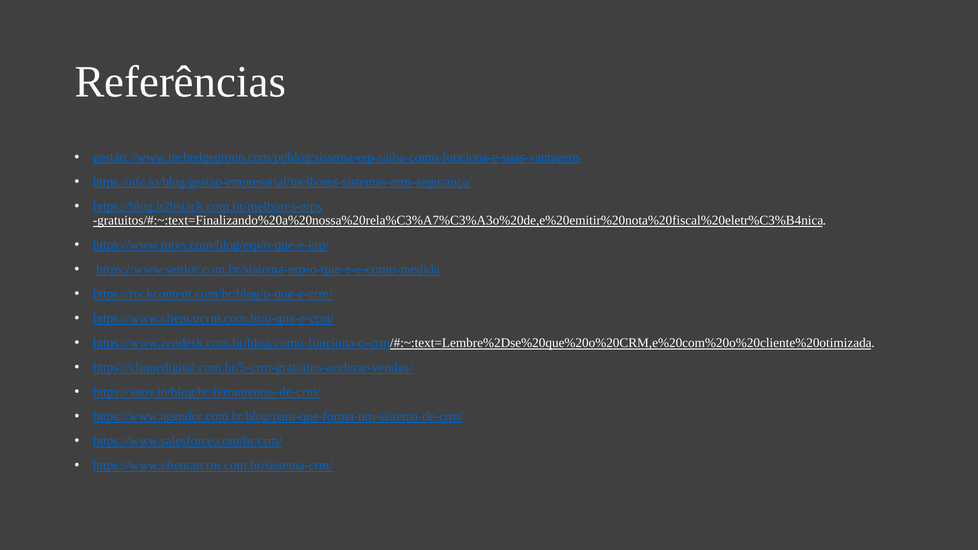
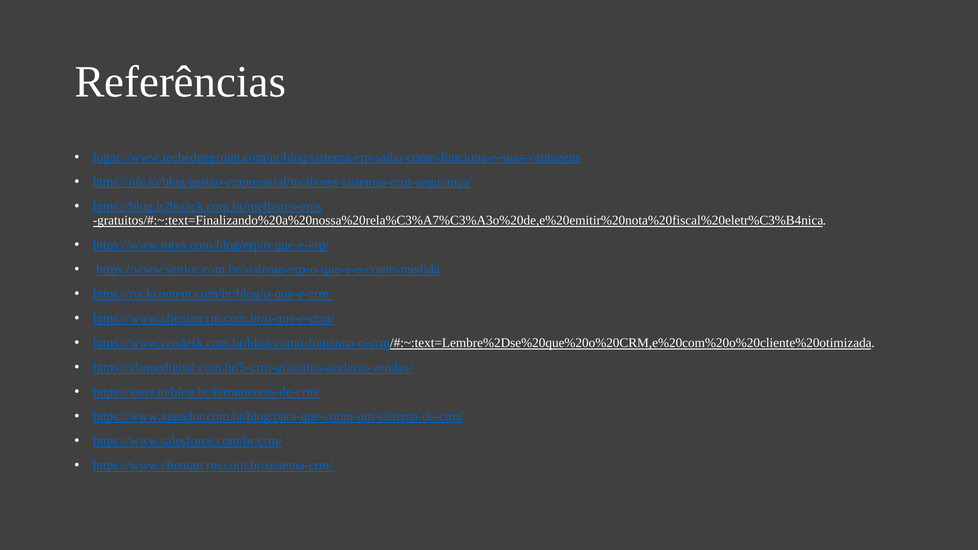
gestão://www.techedgegroup.com/pt/blog/sistema-erp-saiba-como-funciona-e-suas-vantagens: gestão://www.techedgegroup.com/pt/blog/sistema-erp-saiba-como-funciona-e-suas-vantagens -> lugar://www.techedgegroup.com/pt/blog/sistema-erp-saiba-como-funciona-e-suas-vantagens (337, 157)
https://www.agendor.com.br/blog/para-que-forma-um-sistema-de-crm/: https://www.agendor.com.br/blog/para-que-forma-um-sistema-de-crm/ -> https://www.agendor.com.br/blog/para-que-como-um-sistema-de-crm/ (278, 417)
